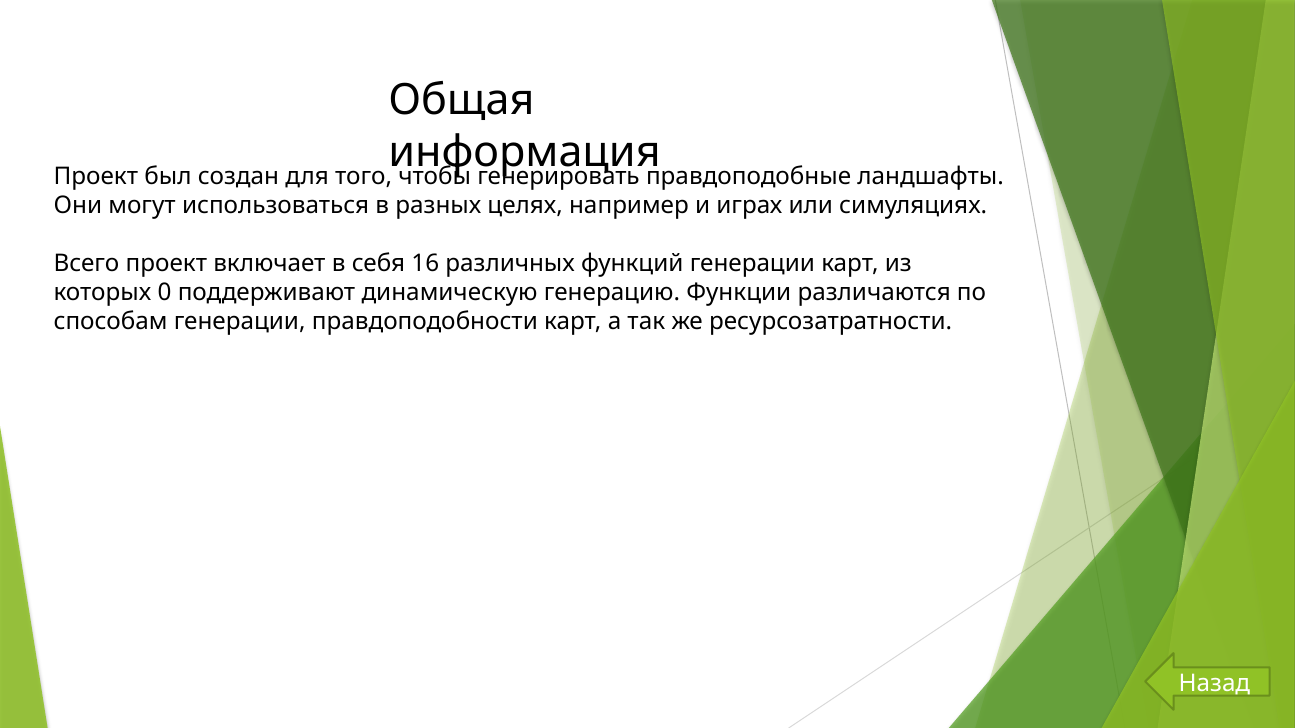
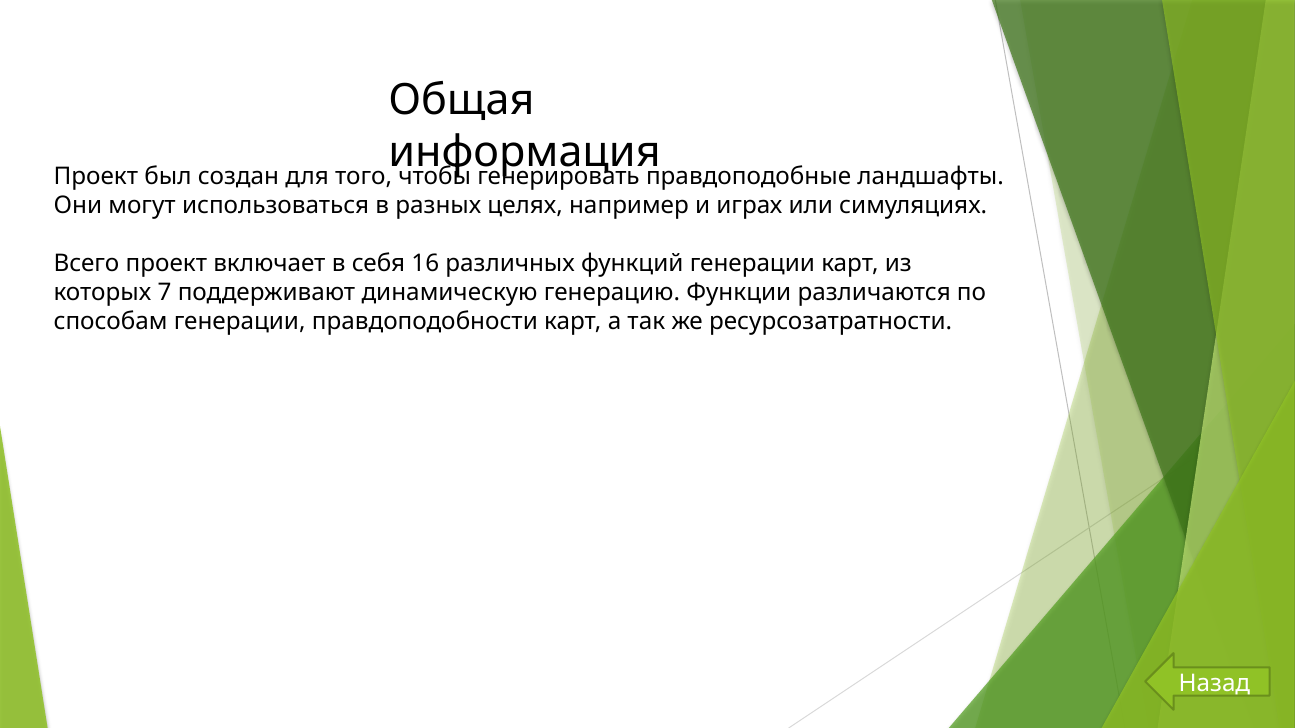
0: 0 -> 7 (165, 293)
